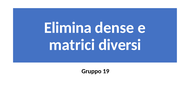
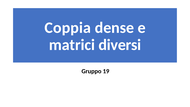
Elimina: Elimina -> Coppia (68, 28)
